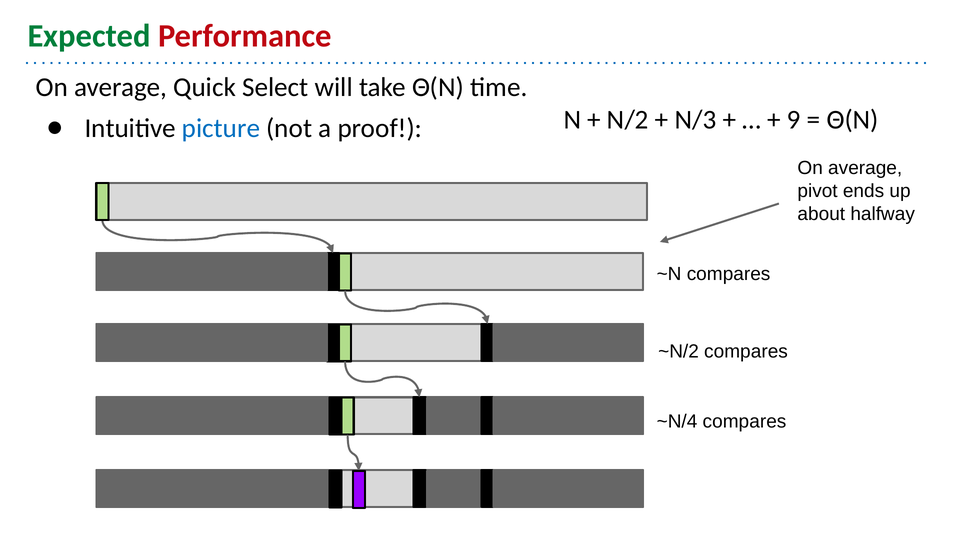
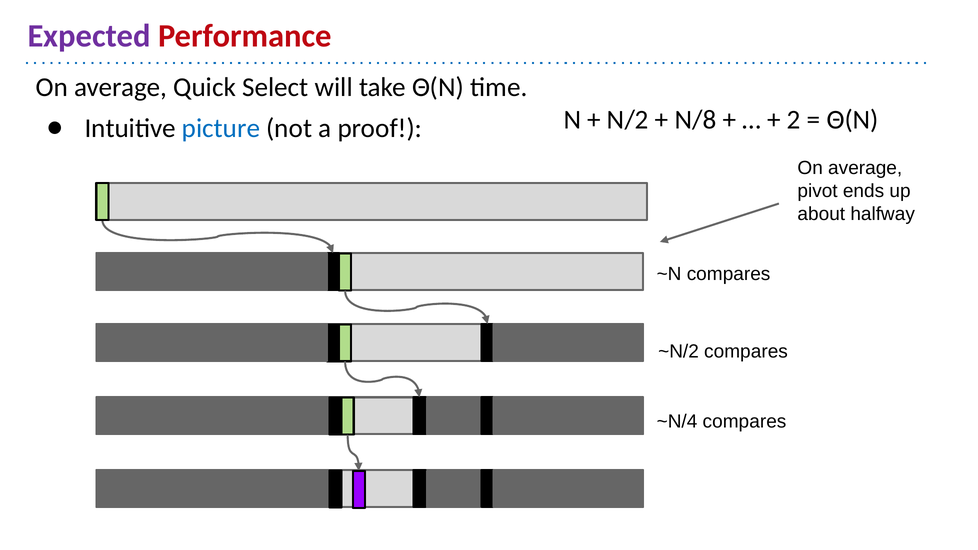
Expected colour: green -> purple (89, 36)
N/3: N/3 -> N/8 (696, 120)
9: 9 -> 2 (794, 120)
